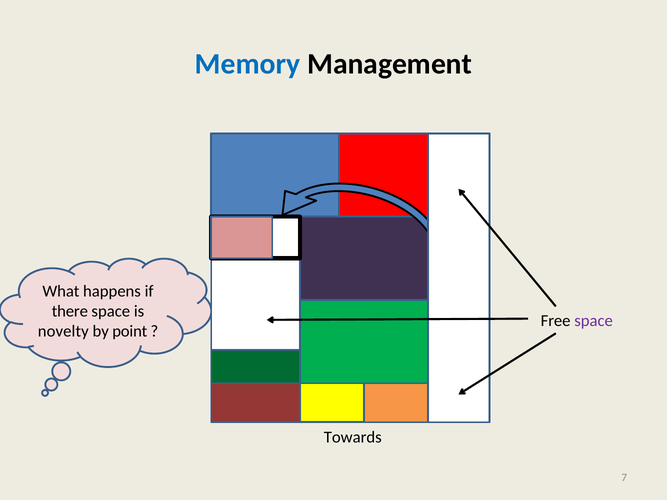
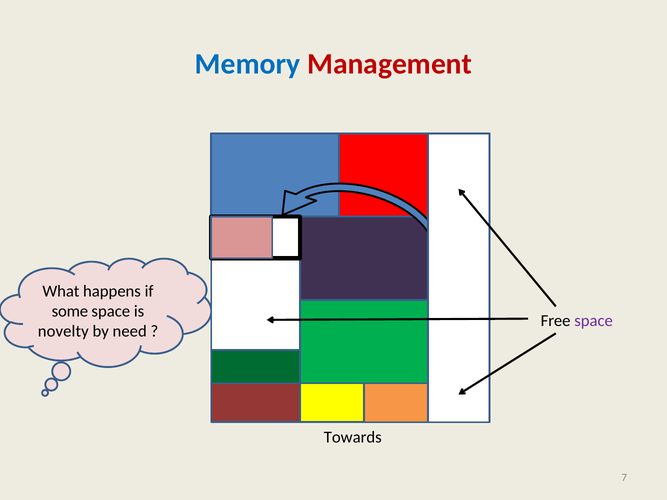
Management colour: black -> red (390, 64)
there: there -> some (70, 311)
point: point -> need (130, 331)
